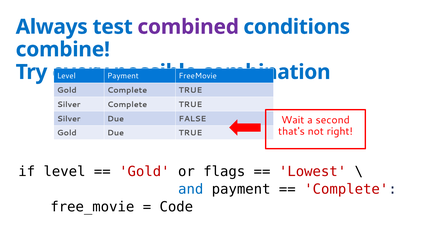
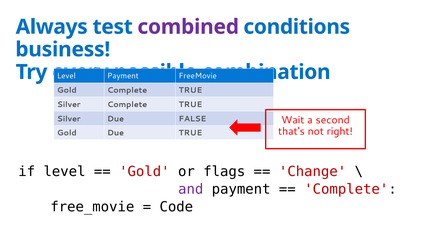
combine: combine -> business (63, 49)
Lowest: Lowest -> Change (313, 172)
and colour: blue -> purple (191, 189)
